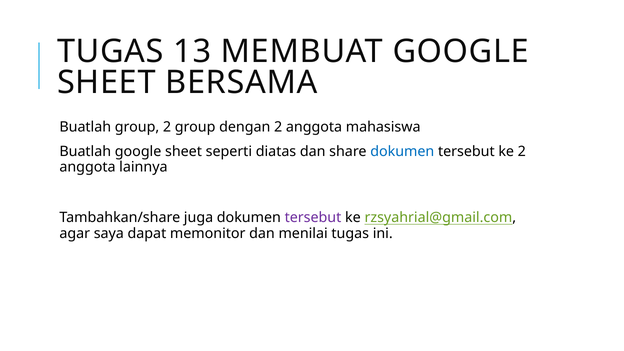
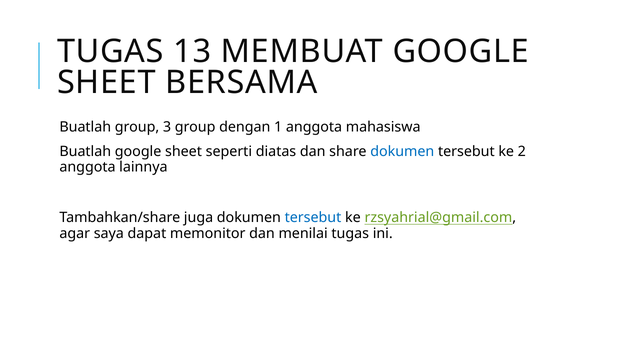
group 2: 2 -> 3 (167, 127)
dengan 2: 2 -> 1 (278, 127)
tersebut colour: purple -> blue (313, 218)
